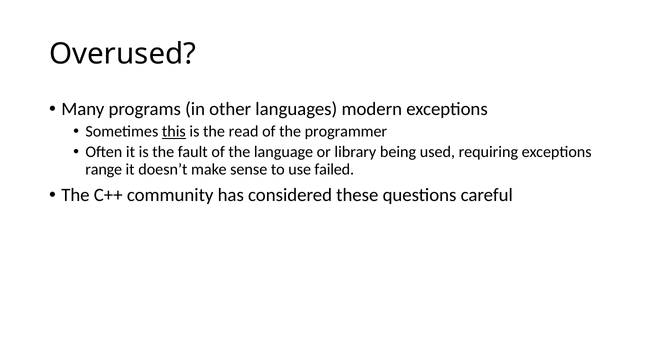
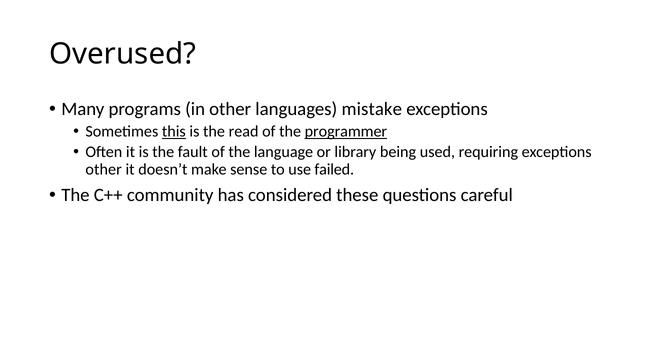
modern: modern -> mistake (372, 109)
programmer underline: none -> present (346, 131)
range: range -> other (104, 169)
